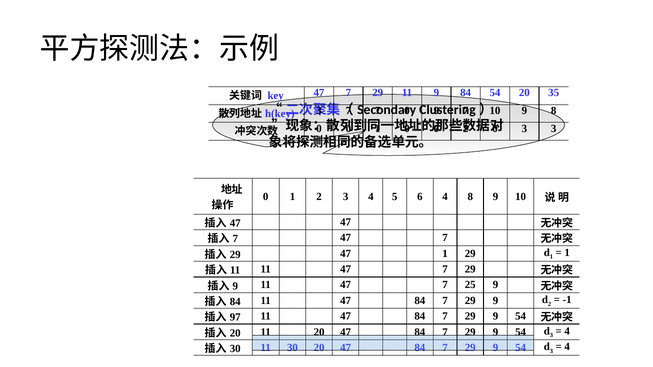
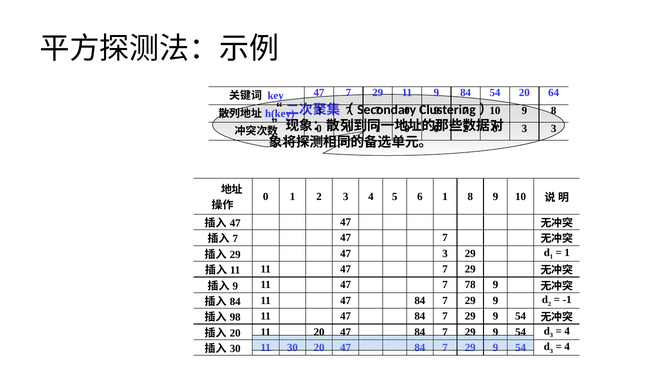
35: 35 -> 64 (554, 93)
6 4: 4 -> 1 (445, 197)
47 1: 1 -> 3 (445, 254)
25: 25 -> 78 (470, 285)
97: 97 -> 98 (235, 318)
